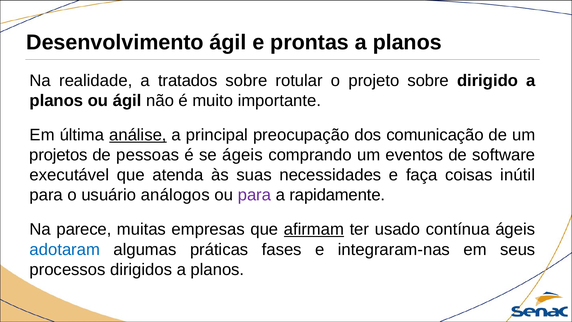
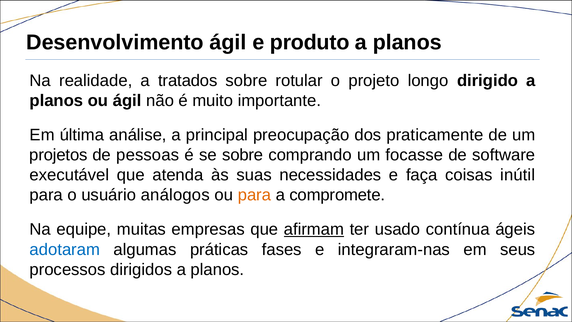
prontas: prontas -> produto (310, 42)
projeto sobre: sobre -> longo (428, 80)
análise underline: present -> none (138, 135)
comunicação: comunicação -> praticamente (435, 135)
se ágeis: ágeis -> sobre (243, 155)
eventos: eventos -> focasse (414, 155)
para colour: purple -> orange (254, 195)
rapidamente: rapidamente -> compromete (337, 195)
parece: parece -> equipe (84, 229)
